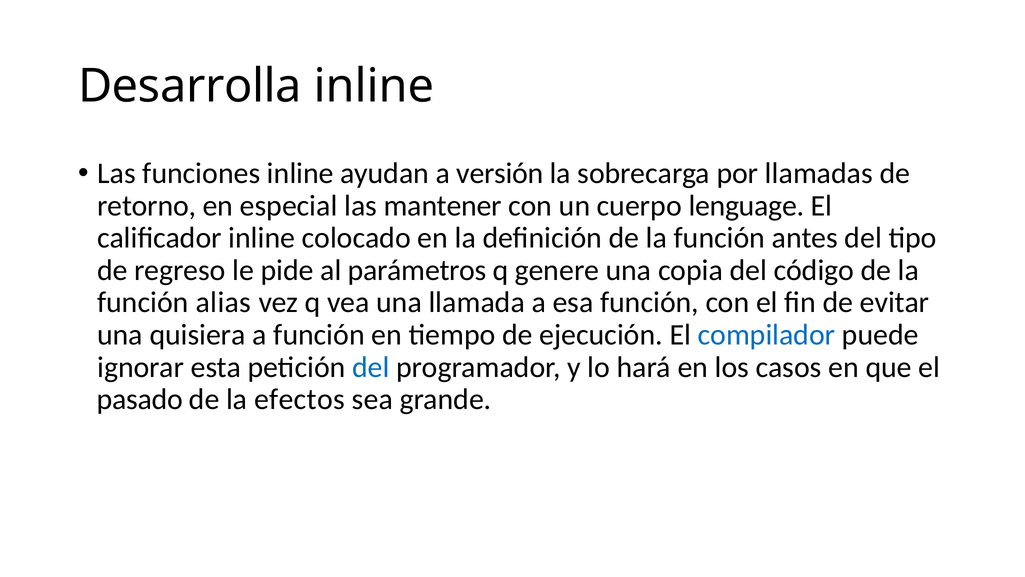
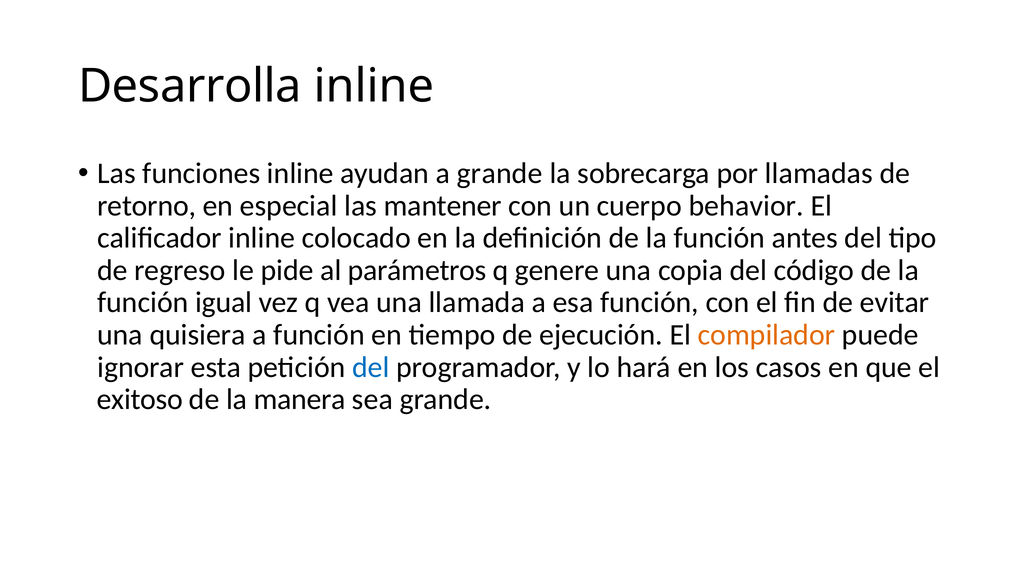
a versión: versión -> grande (500, 173)
lenguage: lenguage -> behavior (746, 206)
alias: alias -> igual (224, 302)
compilador colour: blue -> orange (767, 335)
pasado: pasado -> exitoso (140, 399)
efectos: efectos -> manera (300, 399)
